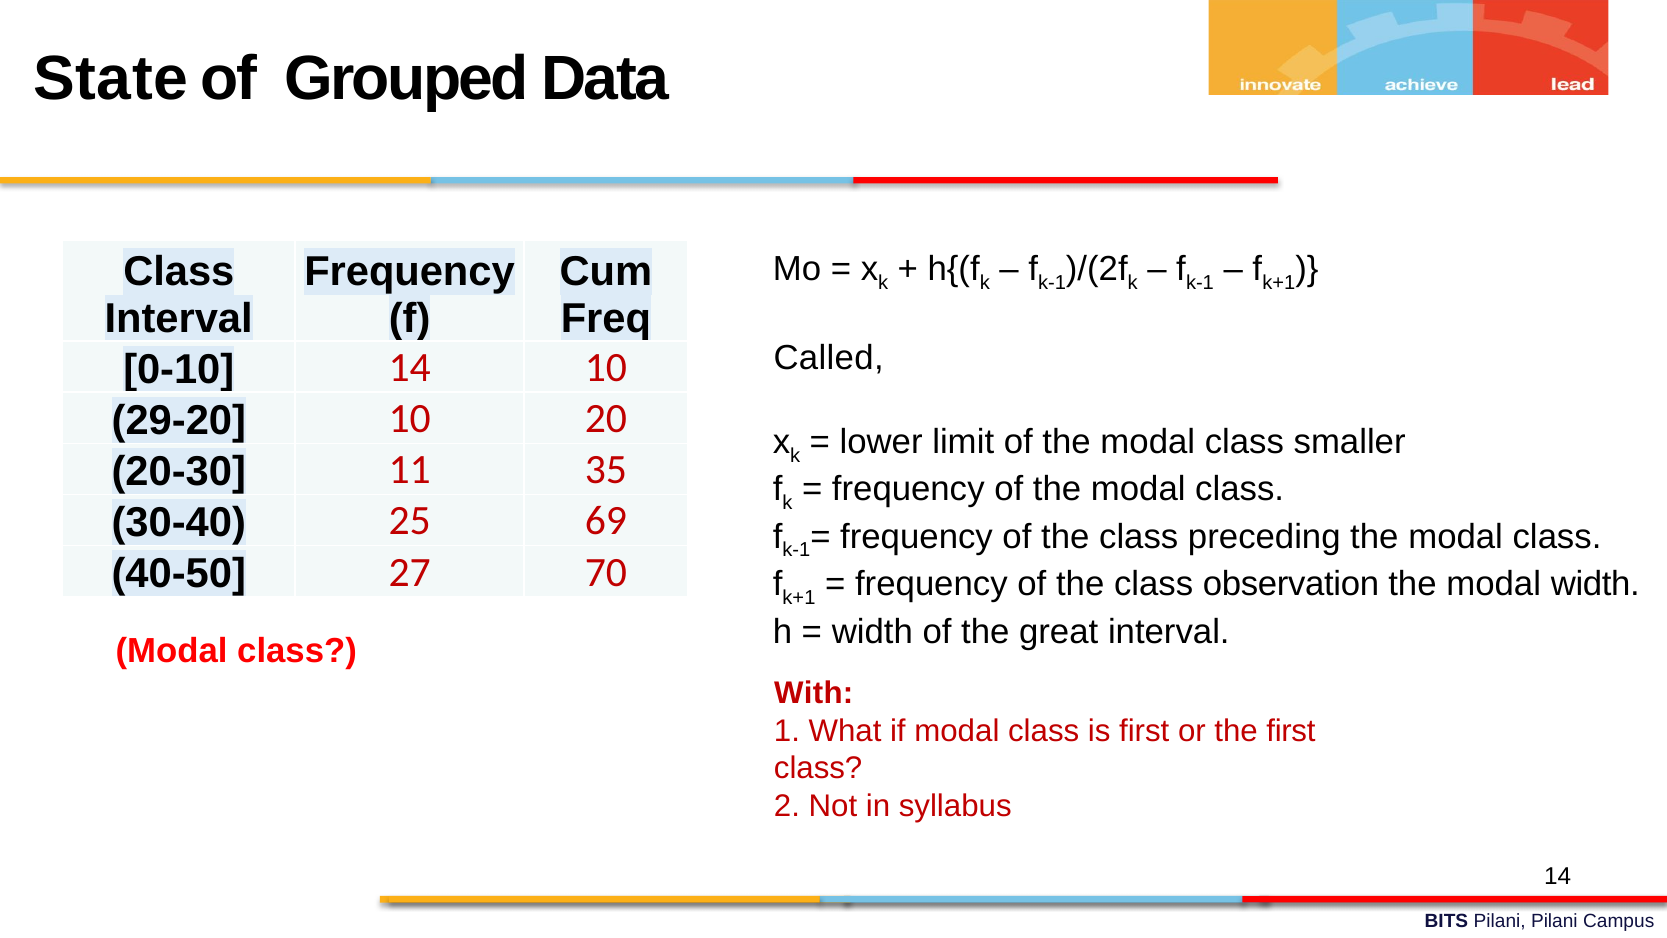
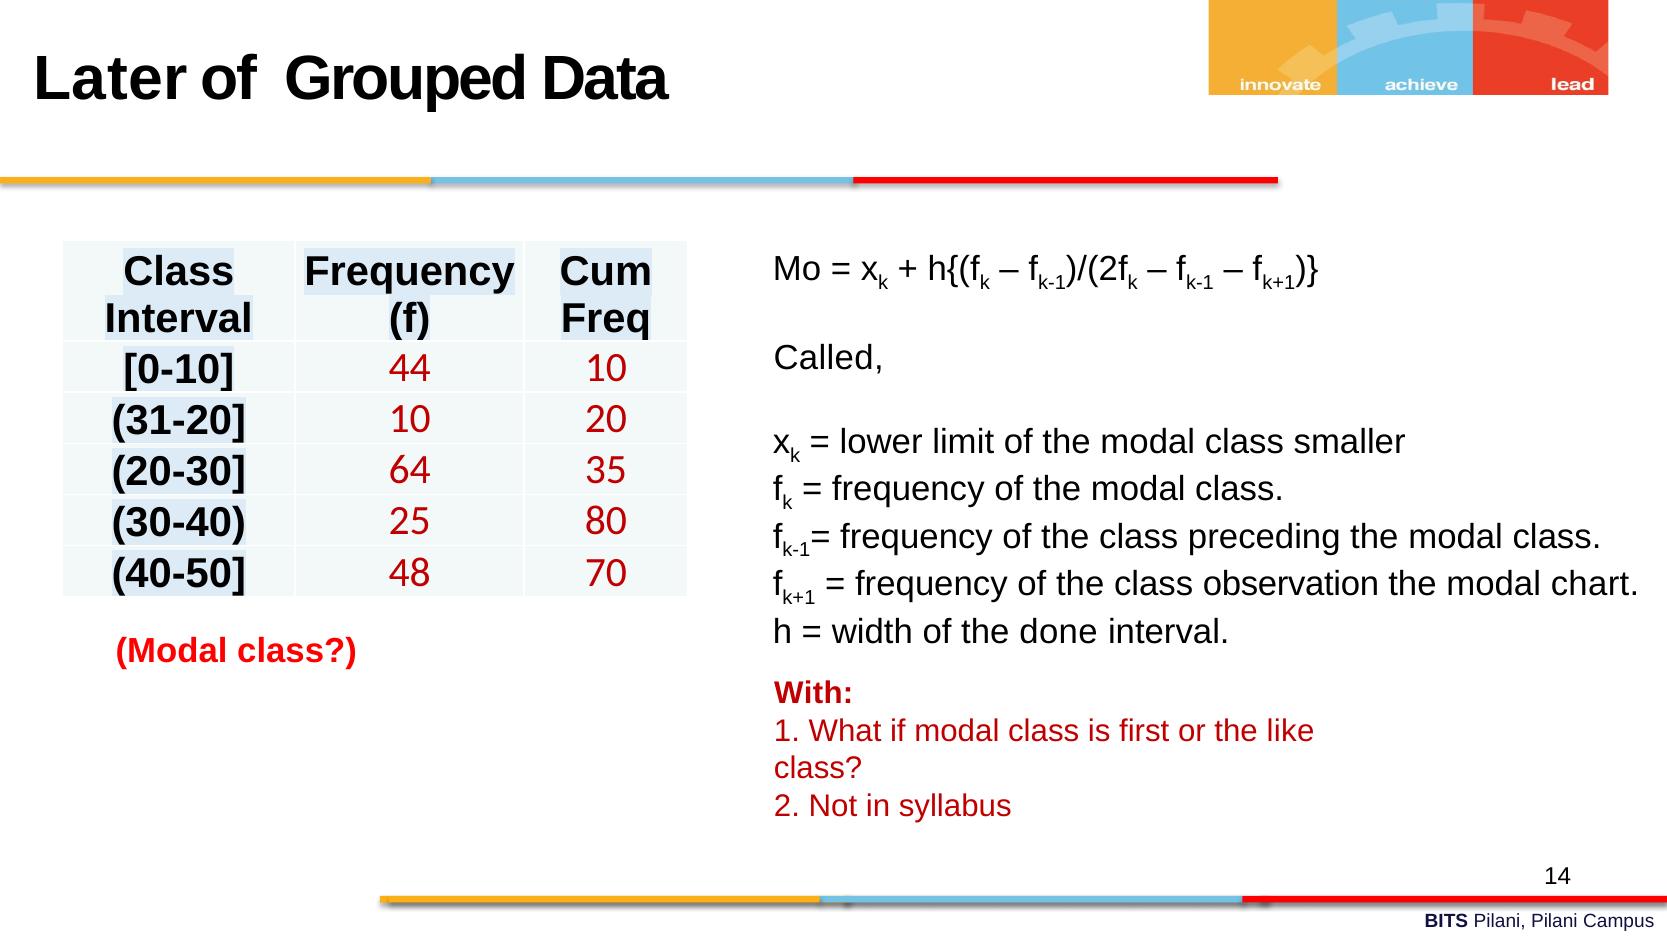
State: State -> Later (111, 79)
0-10 14: 14 -> 44 (410, 368)
29-20: 29-20 -> 31-20 (179, 421)
11: 11 -> 64 (410, 470)
69: 69 -> 80 (606, 521)
27: 27 -> 48 (410, 572)
modal width: width -> chart (1595, 584)
great: great -> done (1059, 631)
the first: first -> like (1291, 731)
